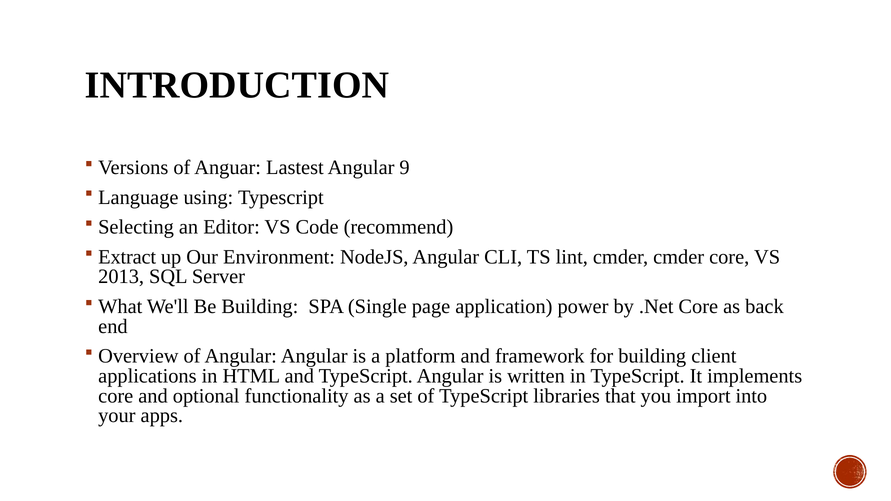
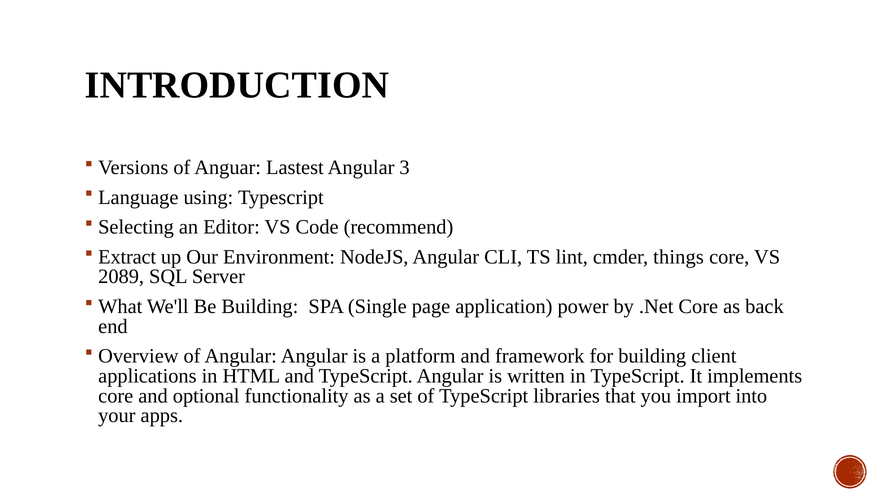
9: 9 -> 3 (405, 168)
cmder cmder: cmder -> things (679, 257)
2013: 2013 -> 2089 (121, 277)
